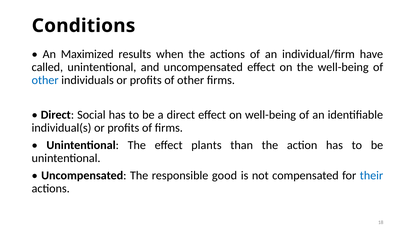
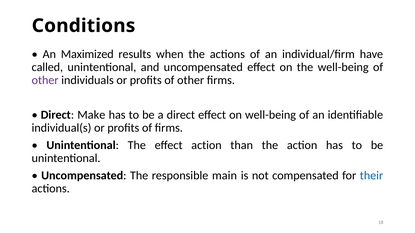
other colour: blue -> purple (45, 80)
Social: Social -> Make (91, 115)
effect plants: plants -> action (206, 145)
good: good -> main (225, 176)
